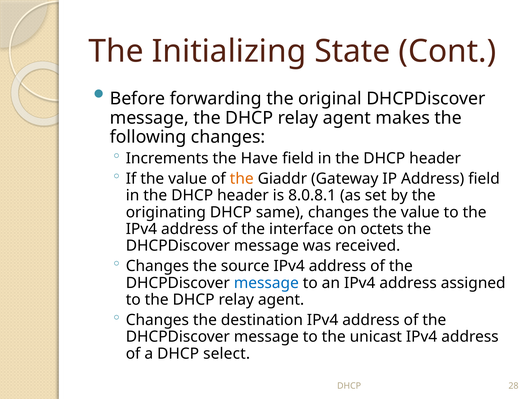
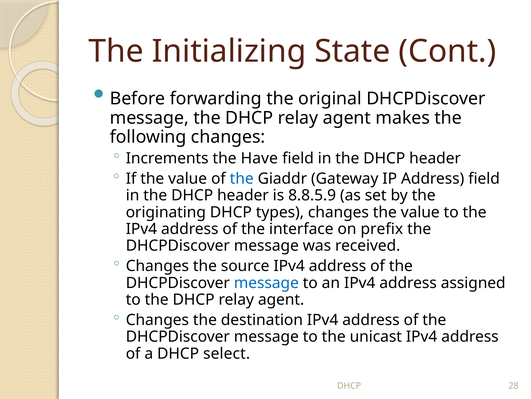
the colour: orange -> blue (242, 178)
8.0.8.1: 8.0.8.1 -> 8.8.5.9 (312, 195)
same: same -> types (280, 212)
octets: octets -> prefix (382, 229)
